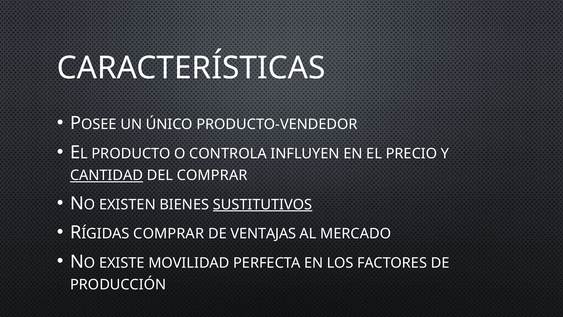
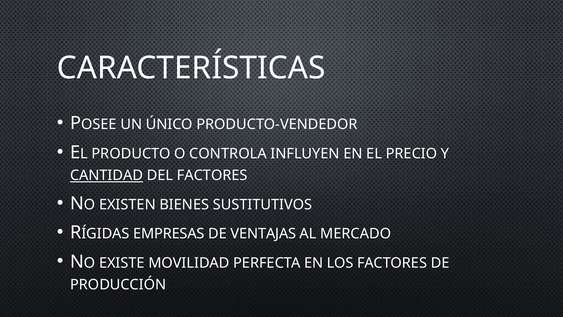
DEL COMPRAR: COMPRAR -> FACTORES (212, 175)
SUSTITUTIVOS underline: present -> none (263, 204)
COMPRAR: COMPRAR -> EMPRESAS (169, 234)
